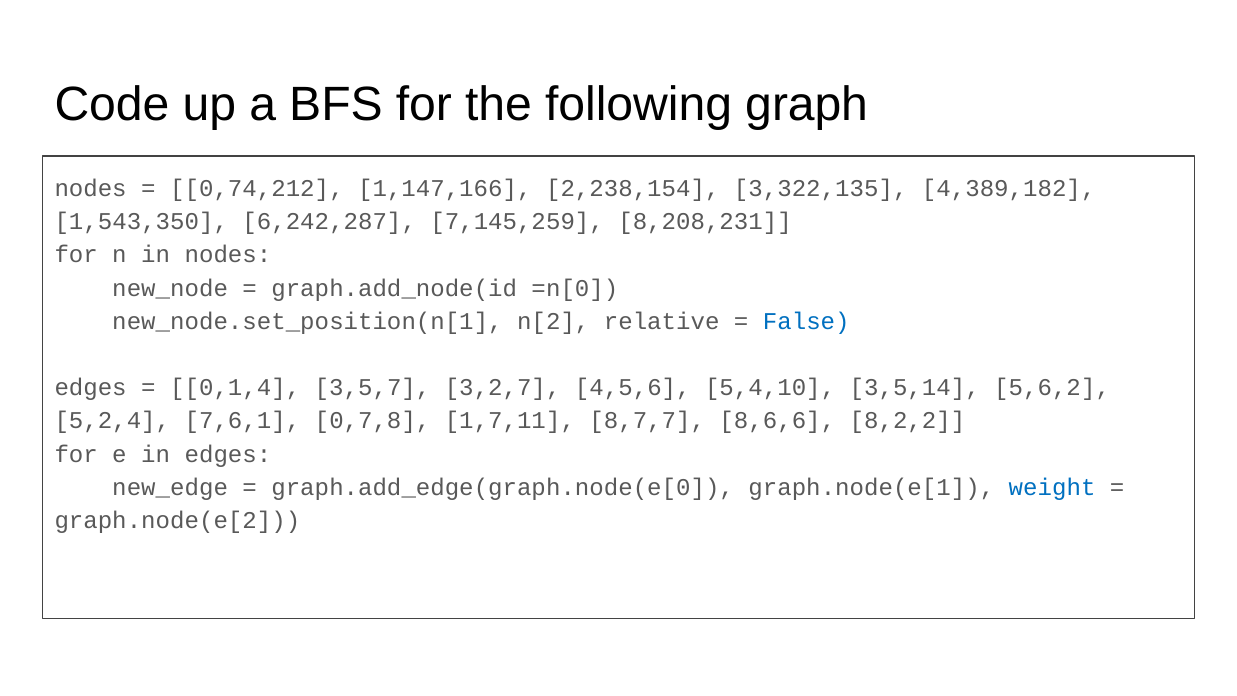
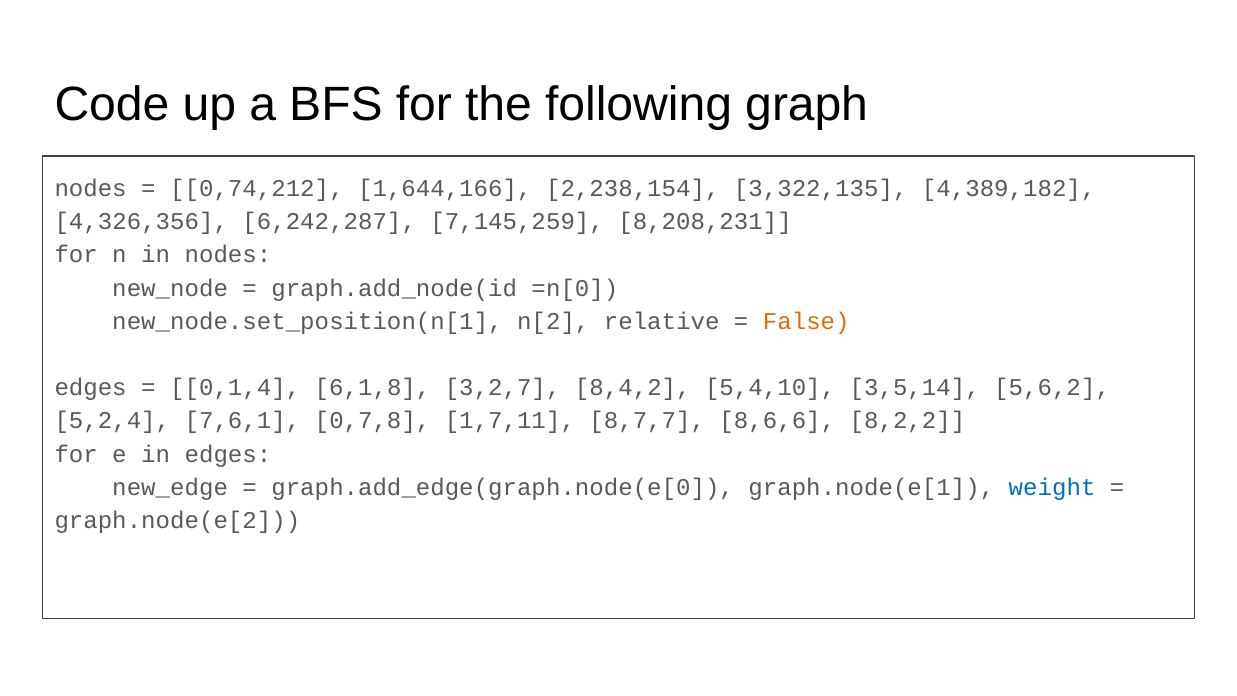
1,147,166: 1,147,166 -> 1,644,166 (445, 189)
1,543,350: 1,543,350 -> 4,326,356 (141, 222)
False colour: blue -> orange (806, 321)
3,5,7: 3,5,7 -> 6,1,8 (373, 388)
4,5,6: 4,5,6 -> 8,4,2 (633, 388)
